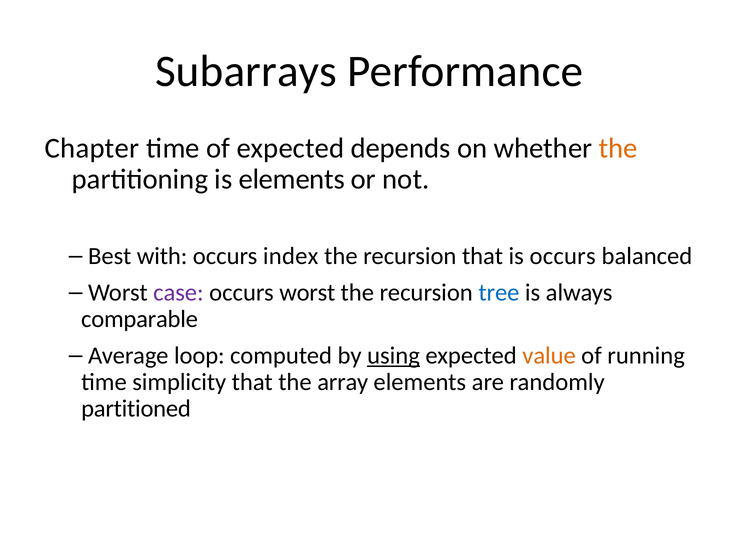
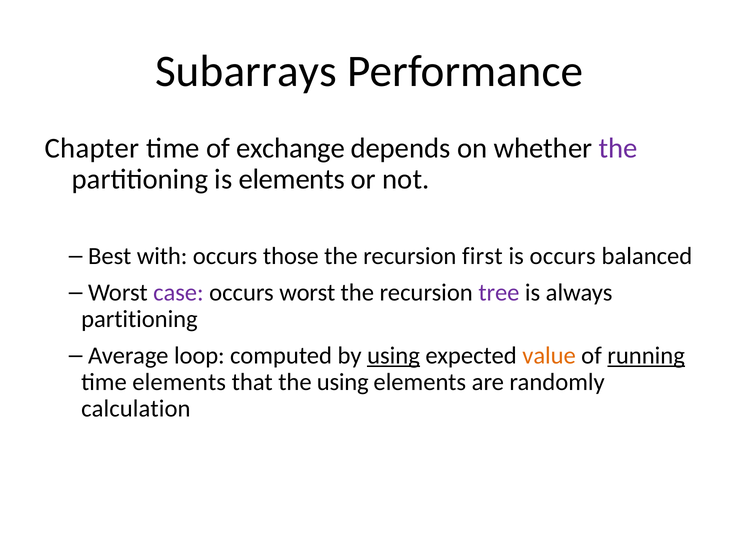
of expected: expected -> exchange (291, 148)
the colour: orange -> purple (618, 148)
index: index -> those (291, 256)
recursion that: that -> first (482, 256)
tree colour: blue -> purple (499, 293)
comparable: comparable -> partitioning (139, 319)
running underline: none -> present (646, 356)
time simplicity: simplicity -> elements (179, 382)
the array: array -> using (343, 382)
partitioned: partitioned -> calculation (136, 409)
